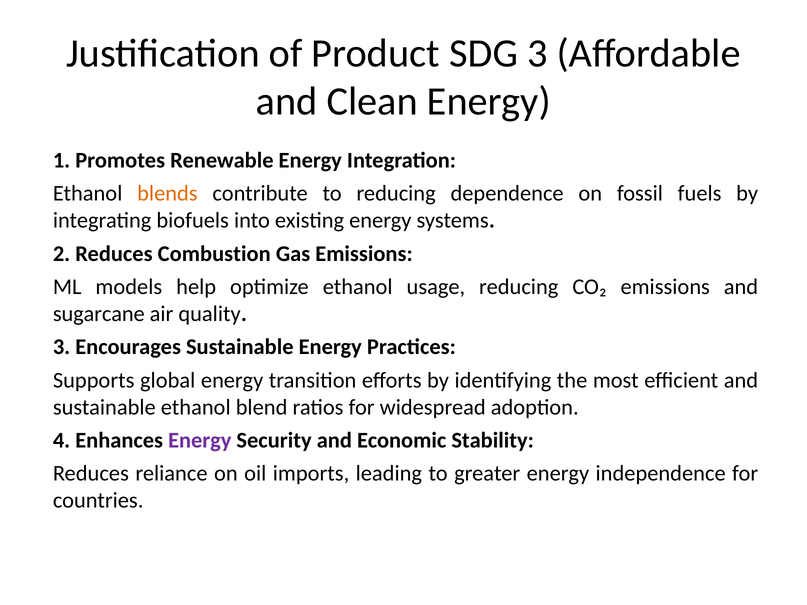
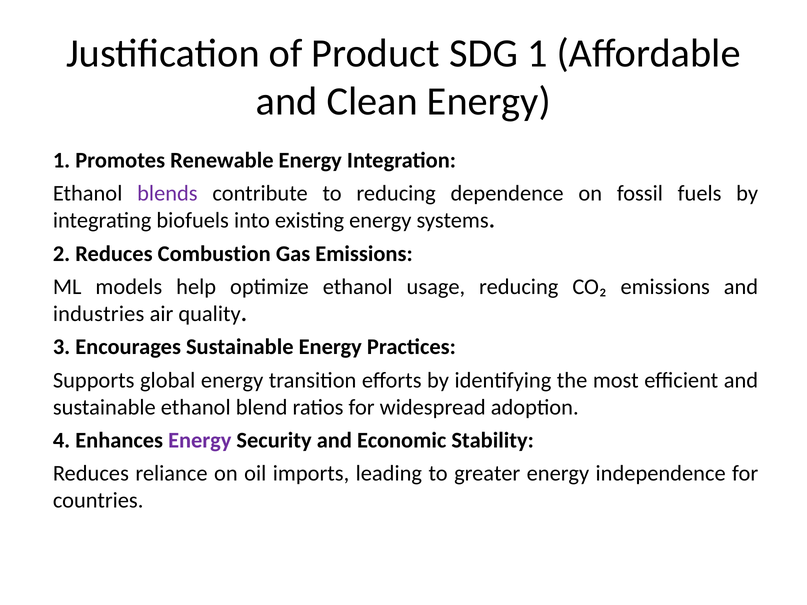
SDG 3: 3 -> 1 (537, 53)
blends colour: orange -> purple (167, 194)
sugarcane: sugarcane -> industries (99, 314)
